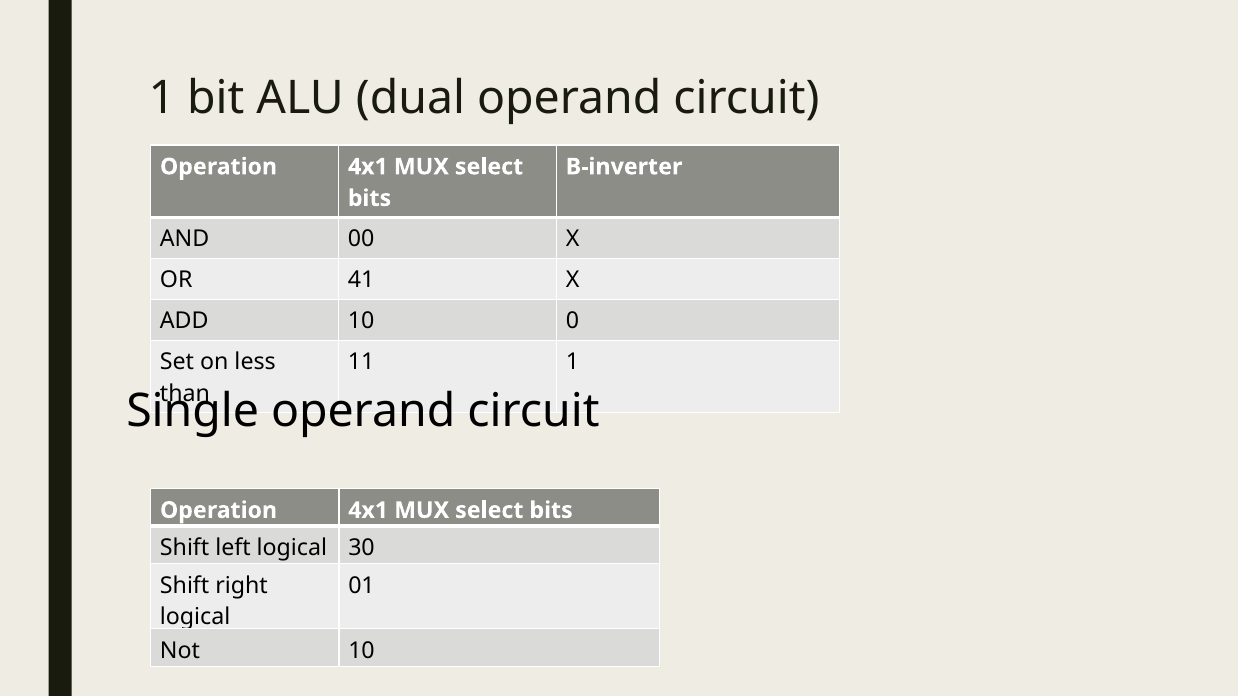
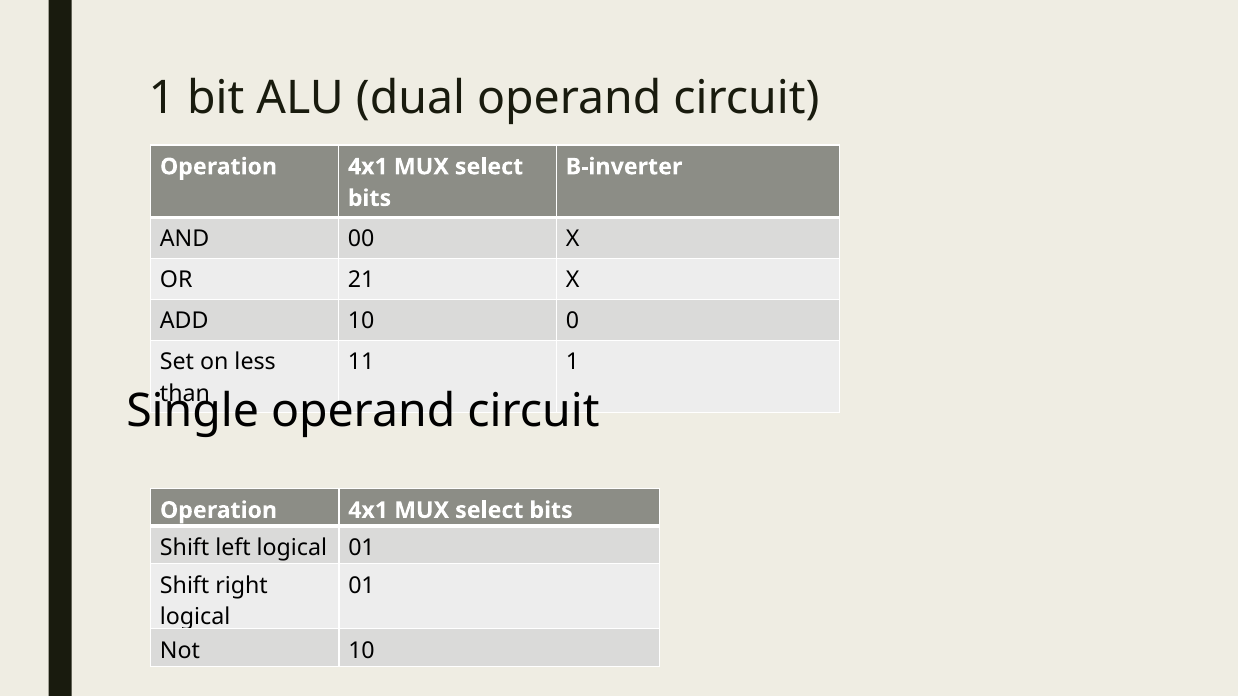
41: 41 -> 21 (361, 280)
left logical 30: 30 -> 01 (362, 548)
